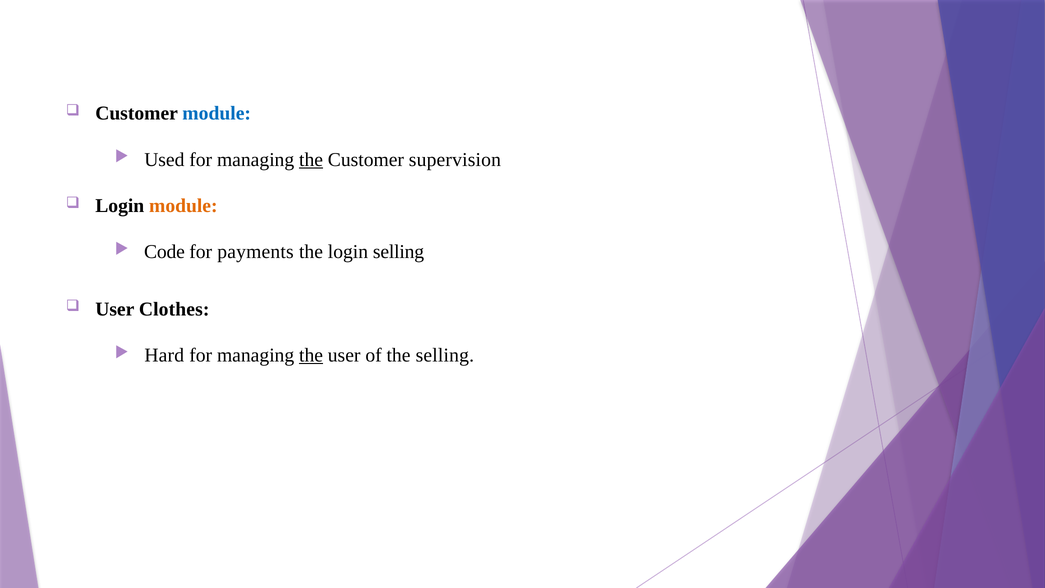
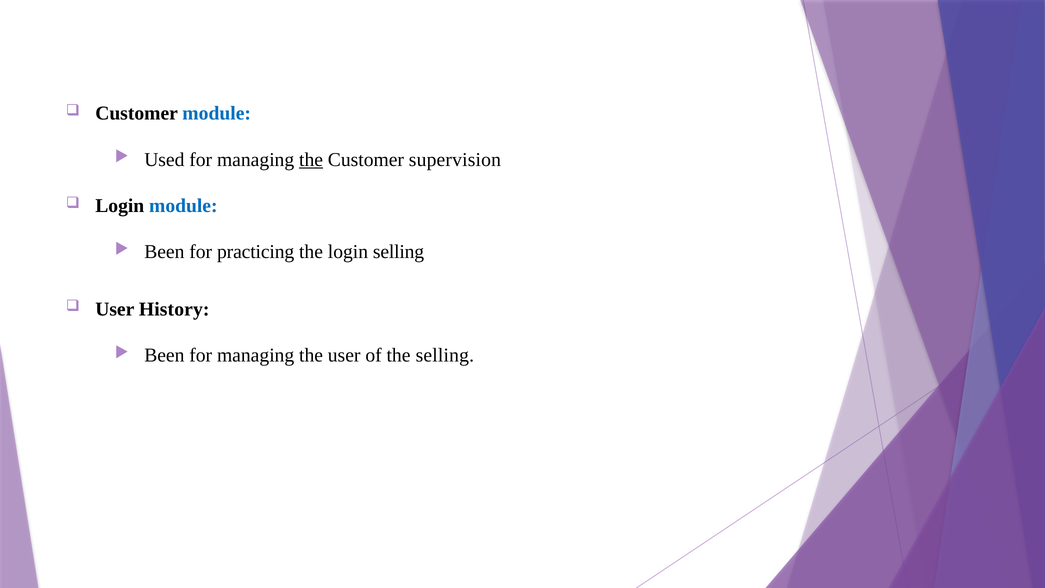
module colour: orange -> blue (183, 206)
Code: Code -> Been (164, 252)
payments: payments -> practicing (256, 252)
Clothes: Clothes -> History (174, 309)
Hard: Hard -> Been (164, 355)
the underline: present -> none (311, 355)
